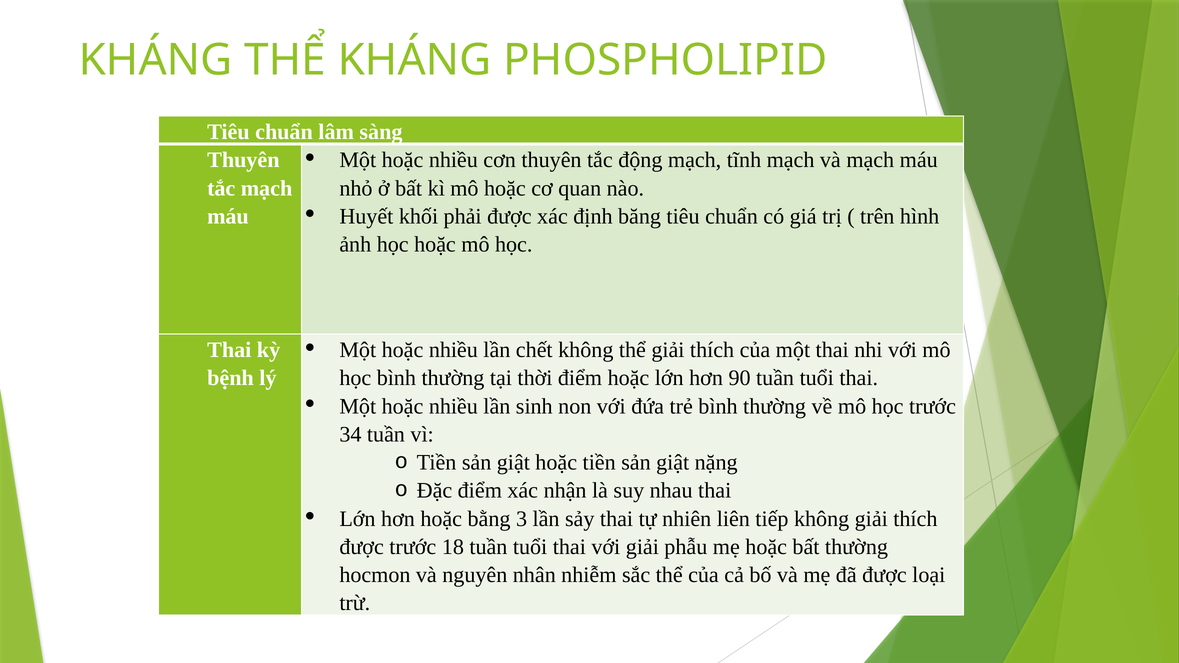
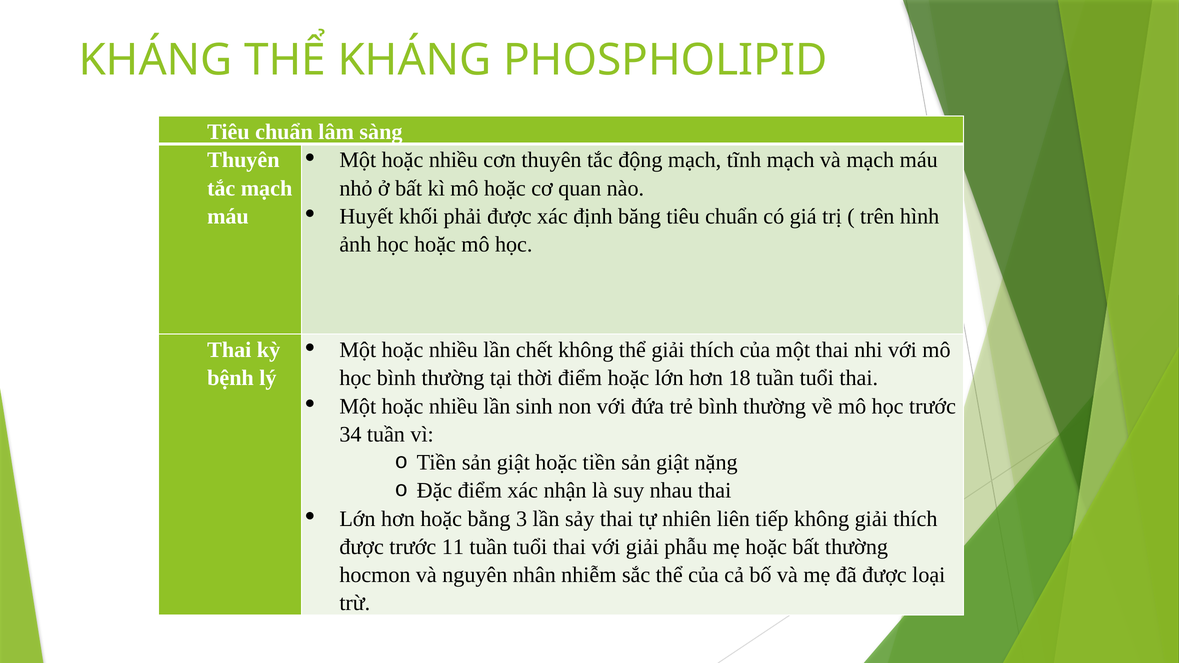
90: 90 -> 18 (740, 378)
18: 18 -> 11 (453, 547)
